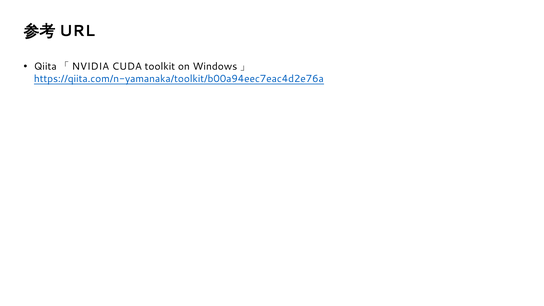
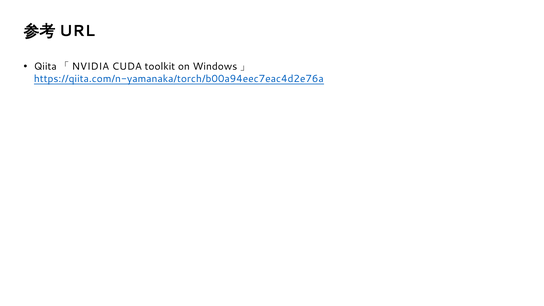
https://qiita.com/n-yamanaka/toolkit/b00a94eec7eac4d2e76a: https://qiita.com/n-yamanaka/toolkit/b00a94eec7eac4d2e76a -> https://qiita.com/n-yamanaka/torch/b00a94eec7eac4d2e76a (179, 79)
